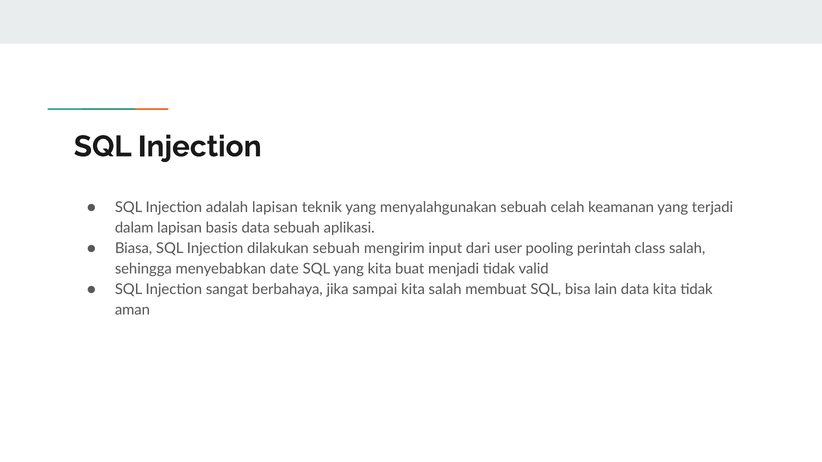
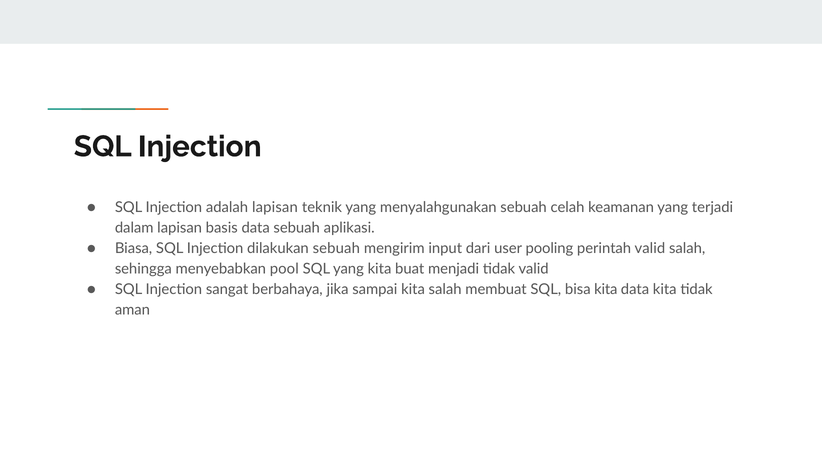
perintah class: class -> valid (650, 249)
date: date -> pool (284, 269)
bisa lain: lain -> kita (606, 290)
